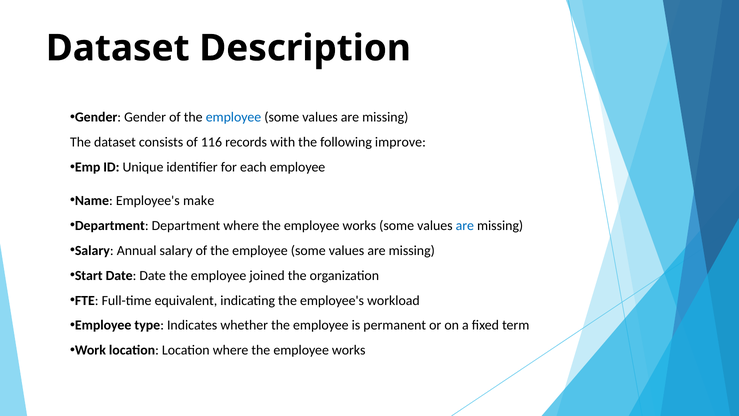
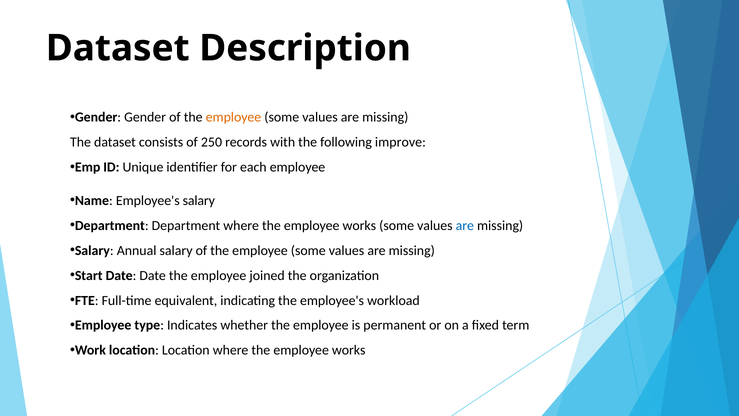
employee colour: blue -> orange (233, 117)
116: 116 -> 250 (211, 142)
Employee's make: make -> salary (199, 200)
